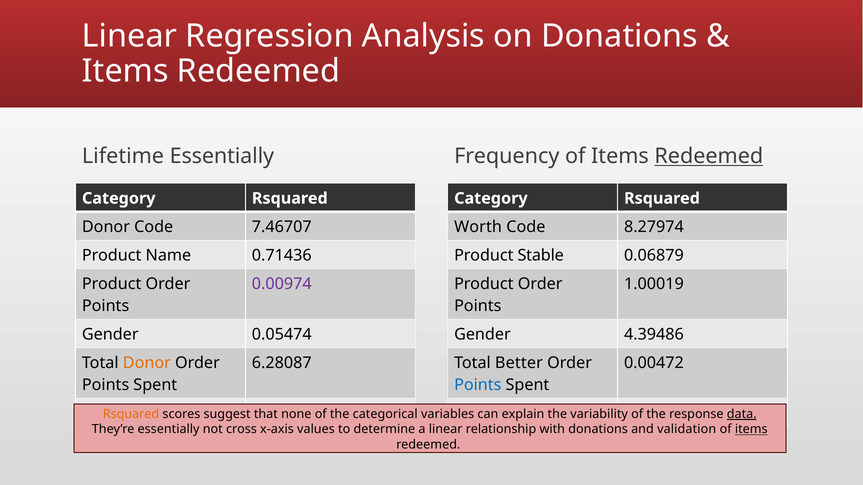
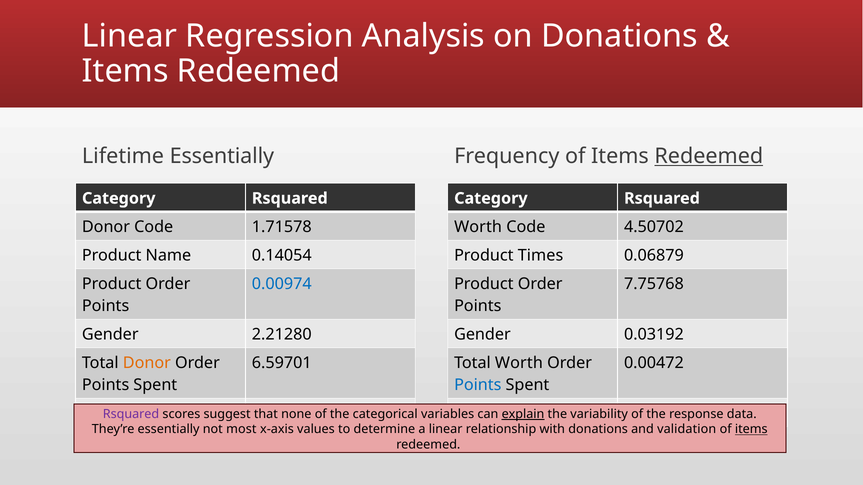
7.46707: 7.46707 -> 1.71578 (282, 227)
8.27974: 8.27974 -> 4.50702 (654, 227)
0.71436: 0.71436 -> 0.14054 (282, 256)
Stable: Stable -> Times (541, 256)
0.00974 colour: purple -> blue (282, 284)
1.00019: 1.00019 -> 7.75768 (654, 284)
0.05474: 0.05474 -> 2.21280 (282, 335)
4.39486: 4.39486 -> 0.03192 (654, 335)
6.28087: 6.28087 -> 6.59701 (282, 363)
Total Better: Better -> Worth (519, 363)
Rsquared colour: orange -> purple (131, 415)
explain underline: none -> present (523, 415)
data underline: present -> none (742, 415)
cross: cross -> most (241, 430)
